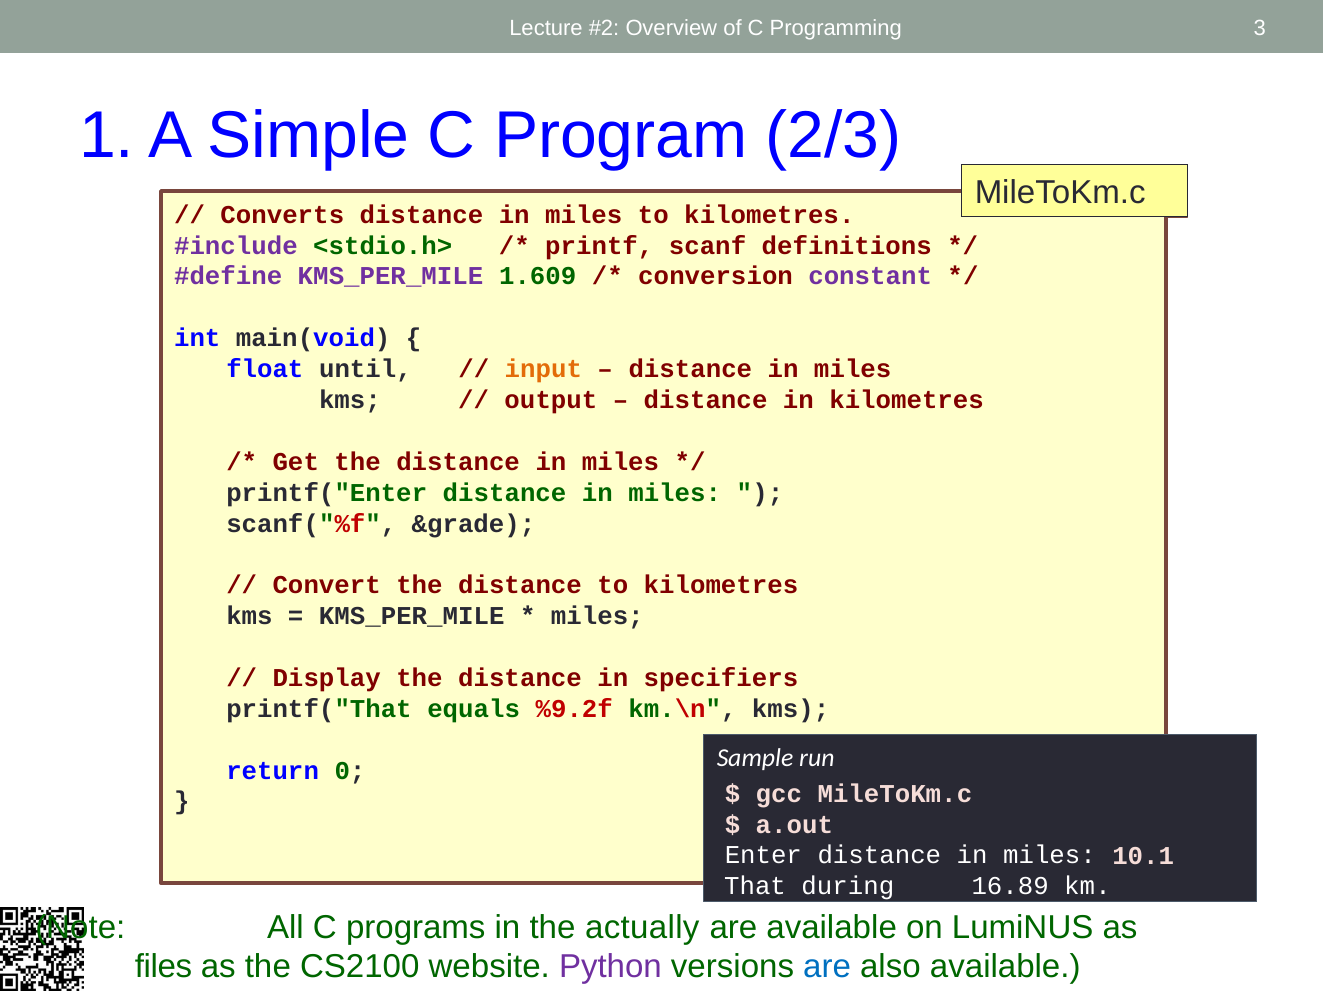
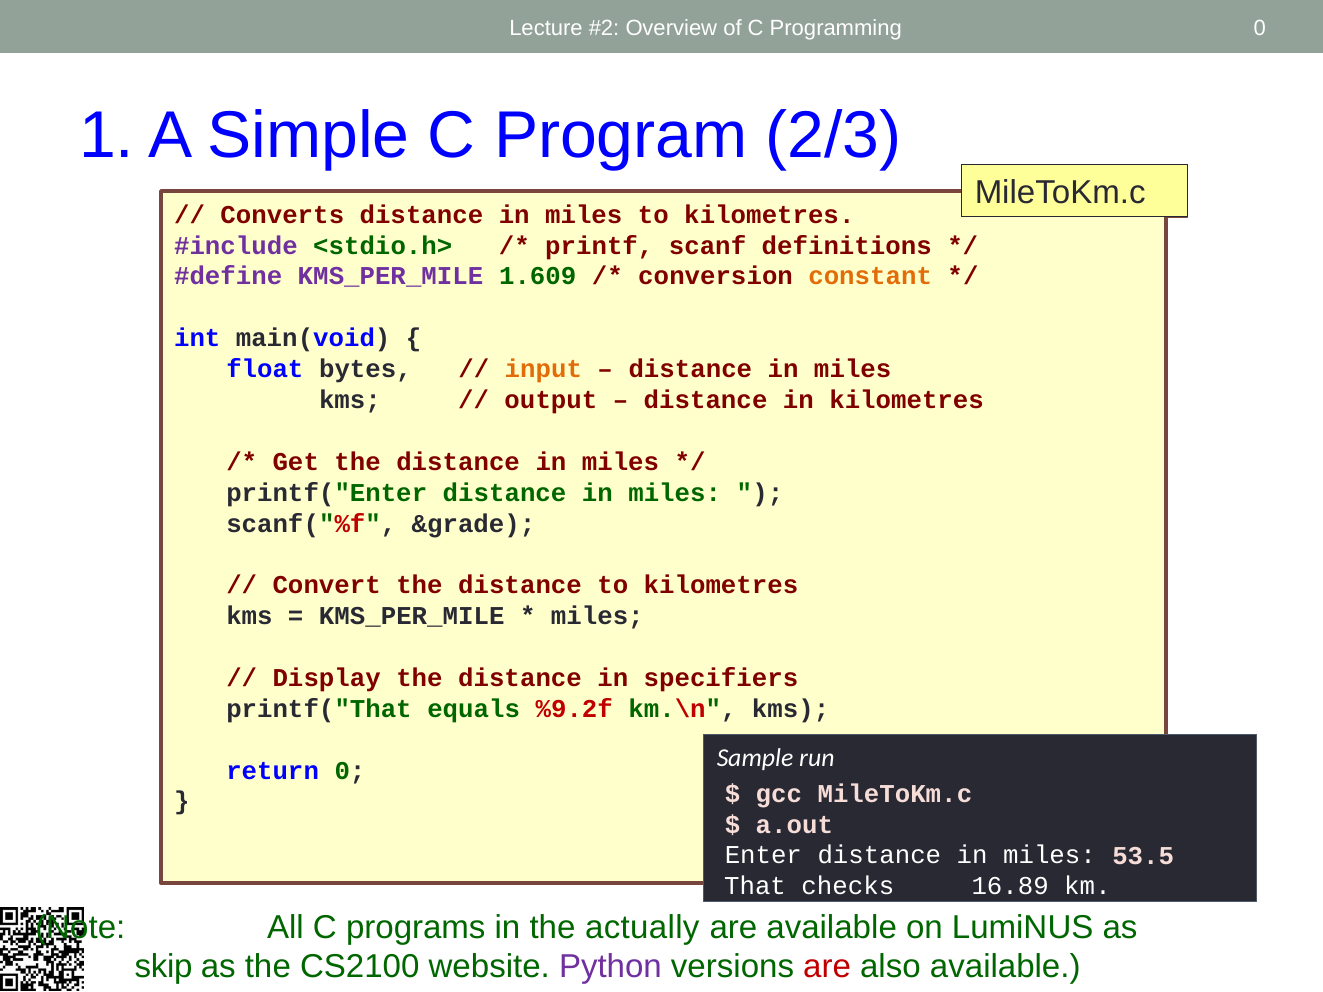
3: 3 -> 0 (1260, 28)
constant colour: purple -> orange (870, 277)
until: until -> bytes (365, 369)
10.1: 10.1 -> 53.5 (1143, 856)
during: during -> checks (848, 886)
files: files -> skip (163, 967)
are colour: blue -> red (827, 967)
